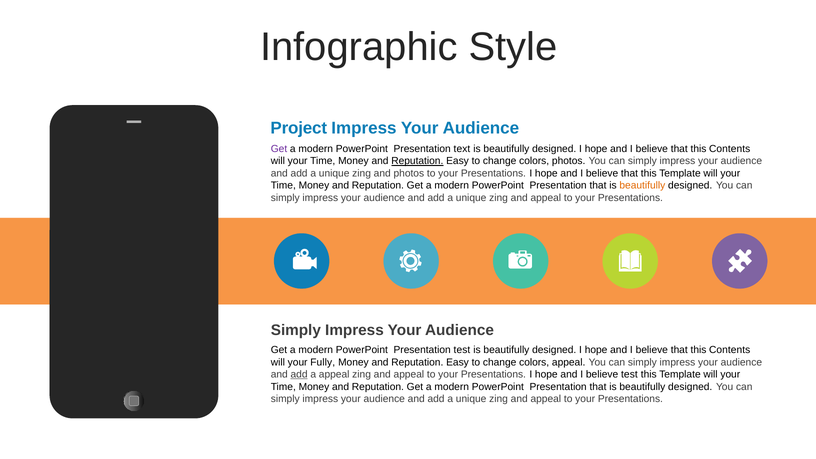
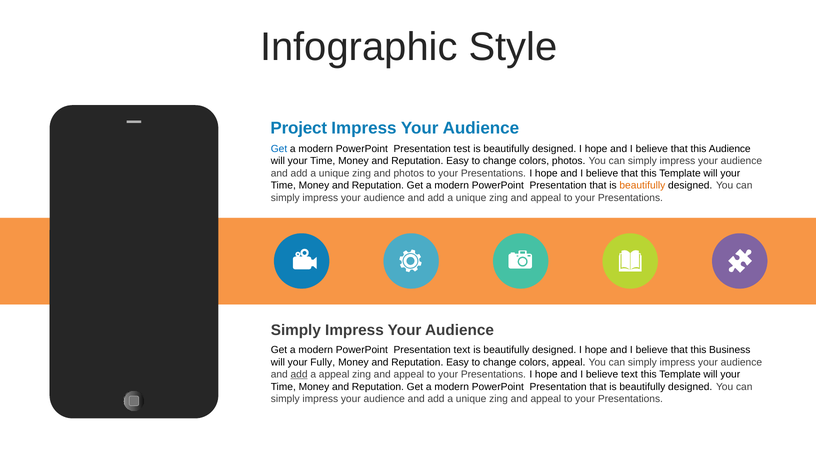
Get colour: purple -> blue (279, 149)
text: text -> test (462, 149)
Contents: Contents -> Audience (730, 149)
Reputation underline: present -> none (417, 161)
Presentation test: test -> text (462, 350)
Contents: Contents -> Business (730, 350)
believe test: test -> text (629, 375)
